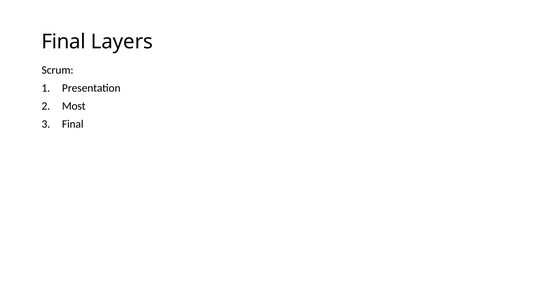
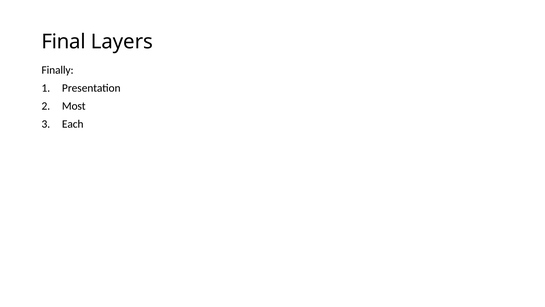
Scrum: Scrum -> Finally (58, 70)
Final: Final -> Each (73, 124)
